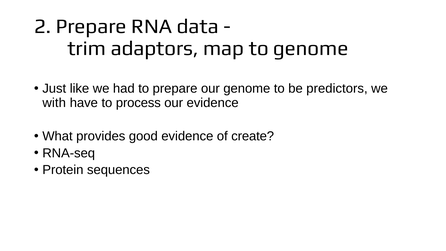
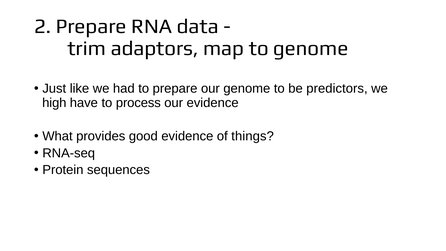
with: with -> high (54, 103)
create: create -> things (253, 136)
